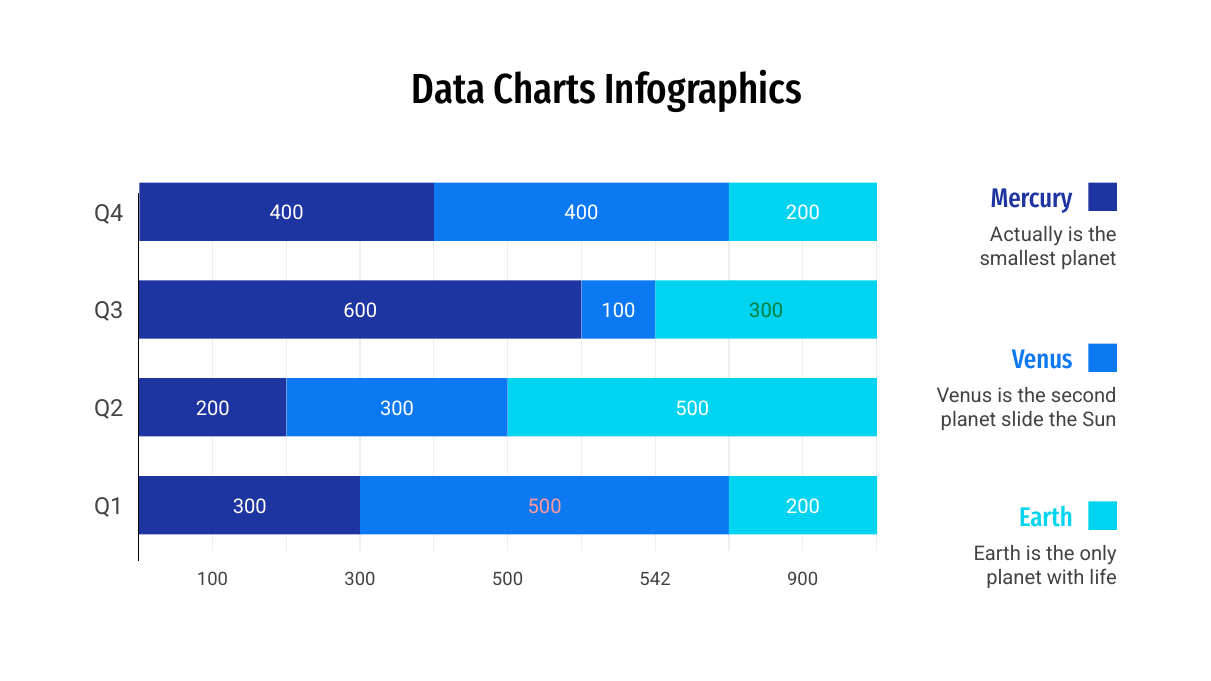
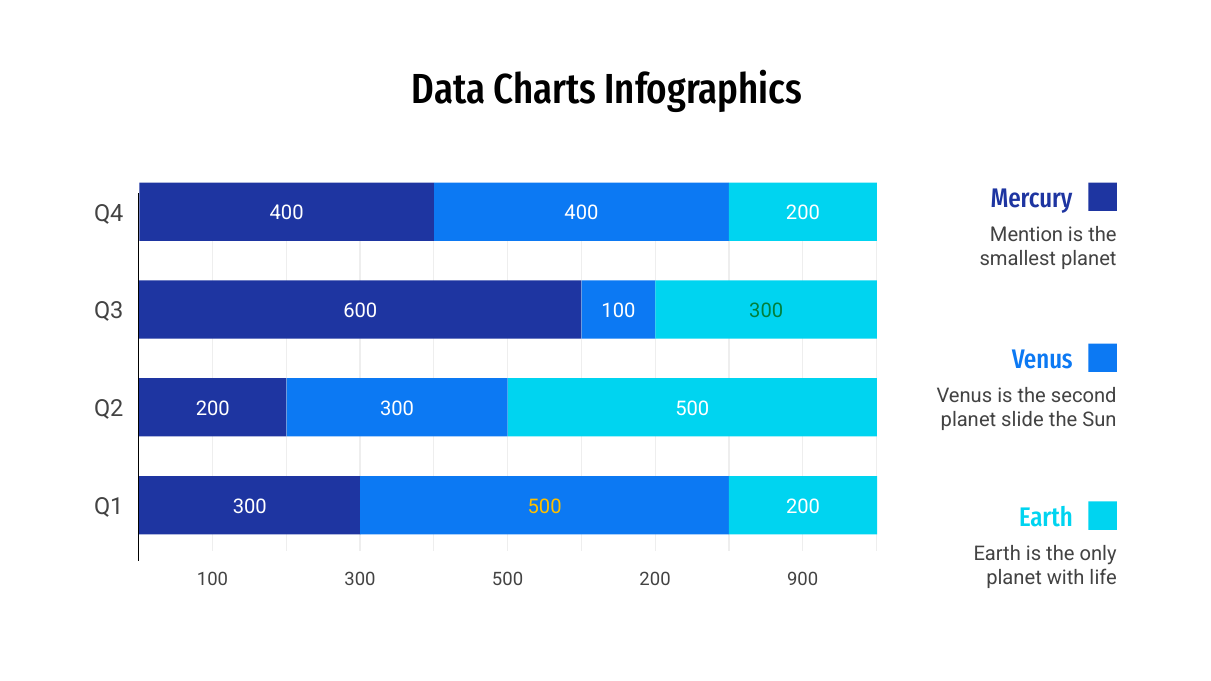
Actually: Actually -> Mention (1027, 235)
500 colour: pink -> yellow (545, 507)
100 300 500 542: 542 -> 200 (655, 579)
